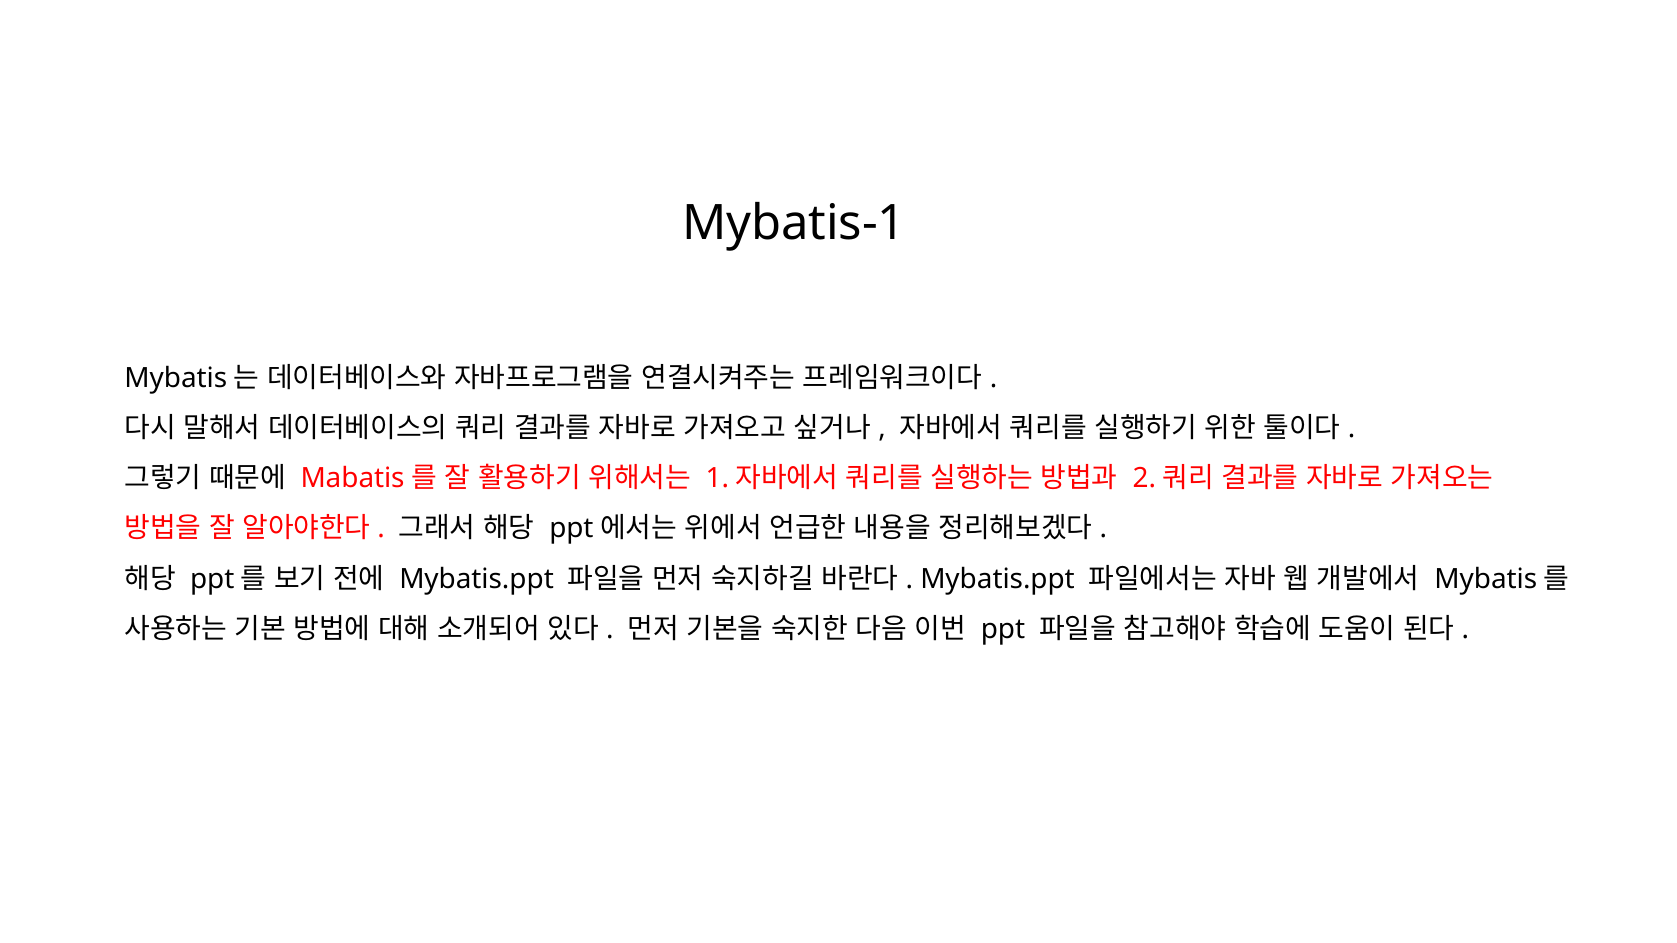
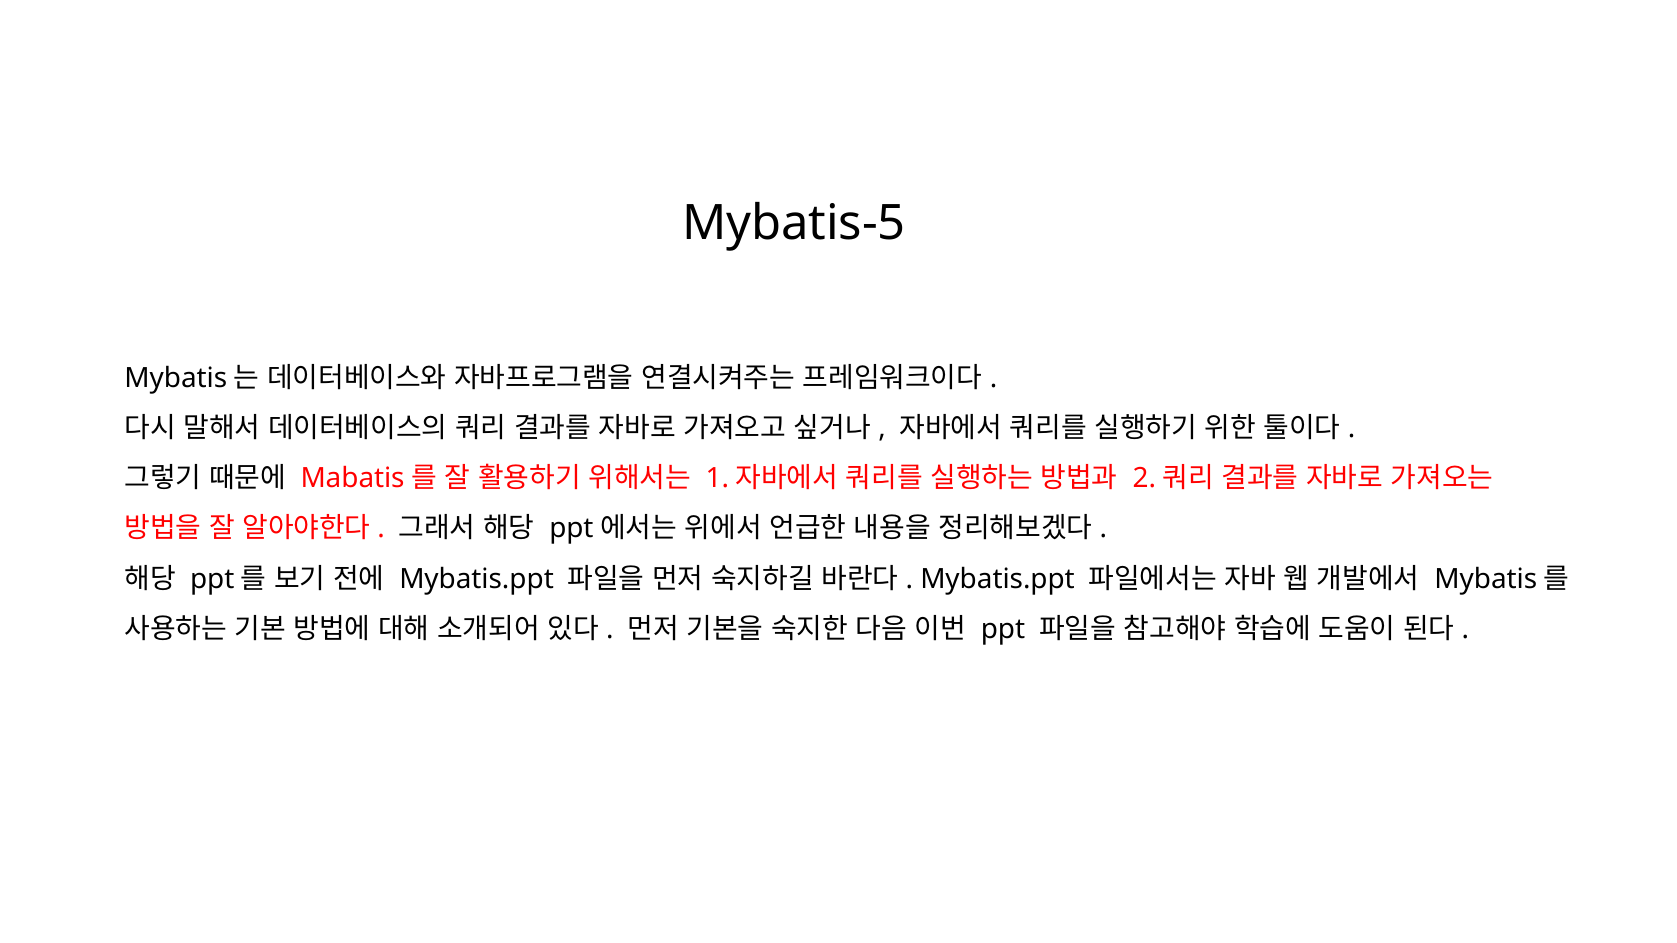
Mybatis-1: Mybatis-1 -> Mybatis-5 (794, 224)
